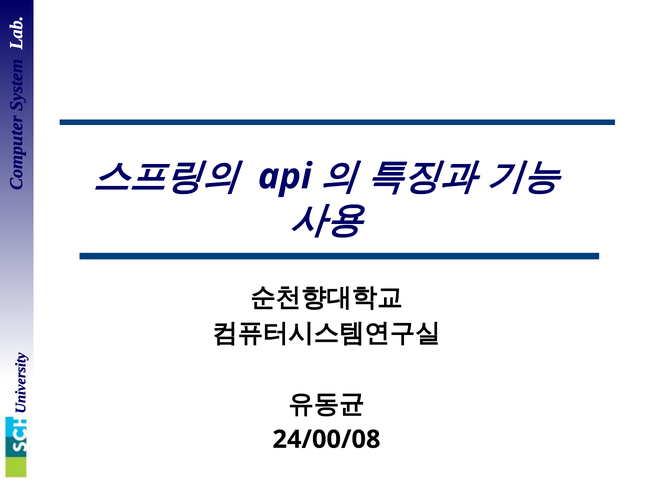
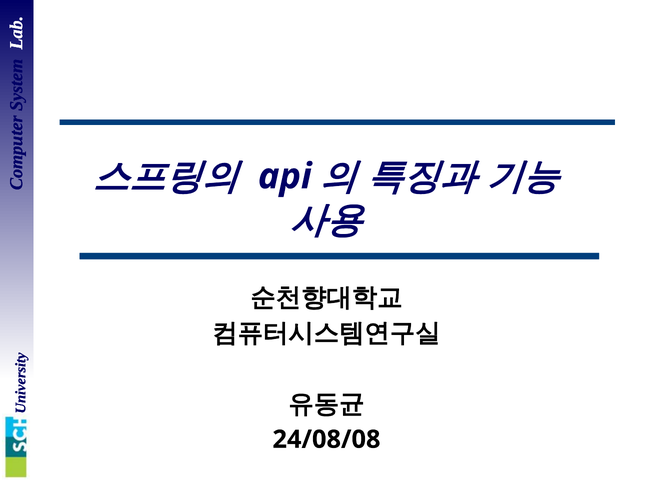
24/00/08: 24/00/08 -> 24/08/08 (326, 440)
